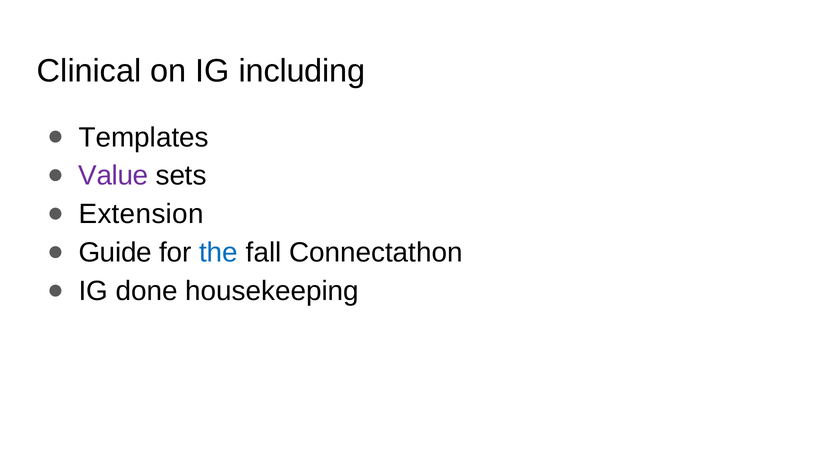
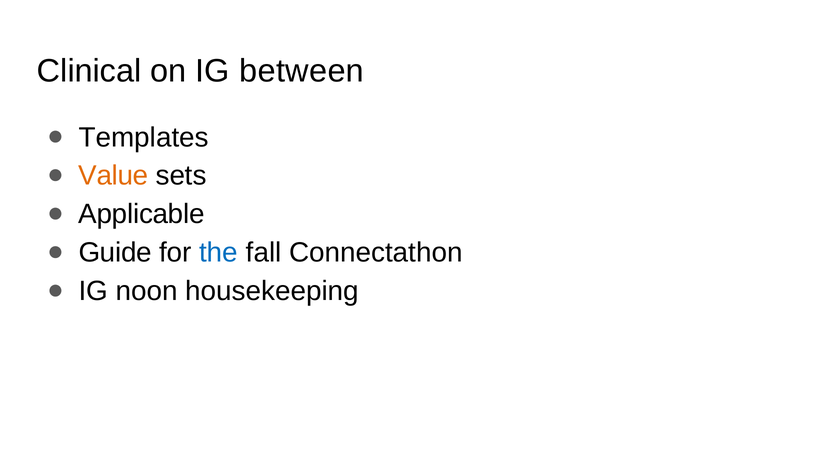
including: including -> between (302, 71)
Value colour: purple -> orange (113, 176)
Extension: Extension -> Applicable (141, 214)
done: done -> noon (147, 291)
